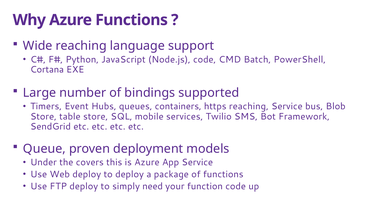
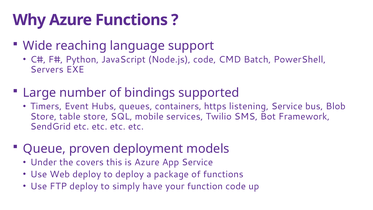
Cortana: Cortana -> Servers (47, 70)
https reaching: reaching -> listening (249, 106)
need: need -> have (153, 186)
